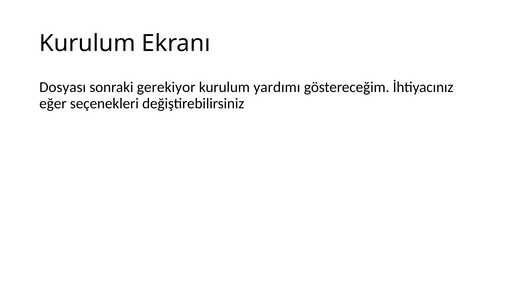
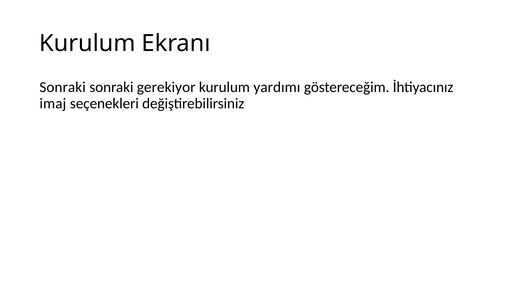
Dosyası: Dosyası -> Sonraki (63, 87)
eğer: eğer -> imaj (53, 103)
